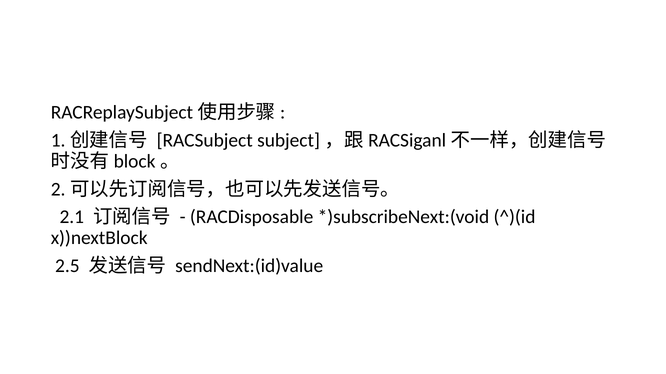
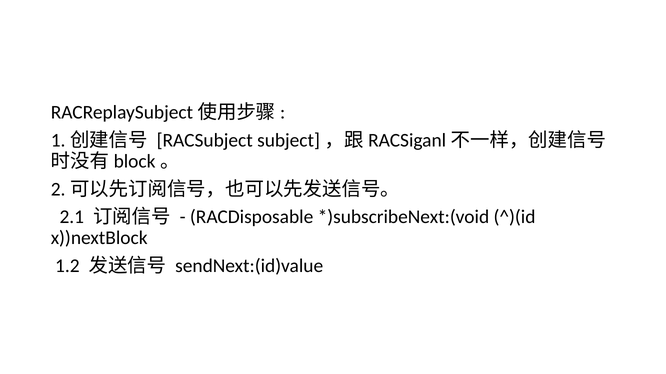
2.5: 2.5 -> 1.2 (67, 266)
